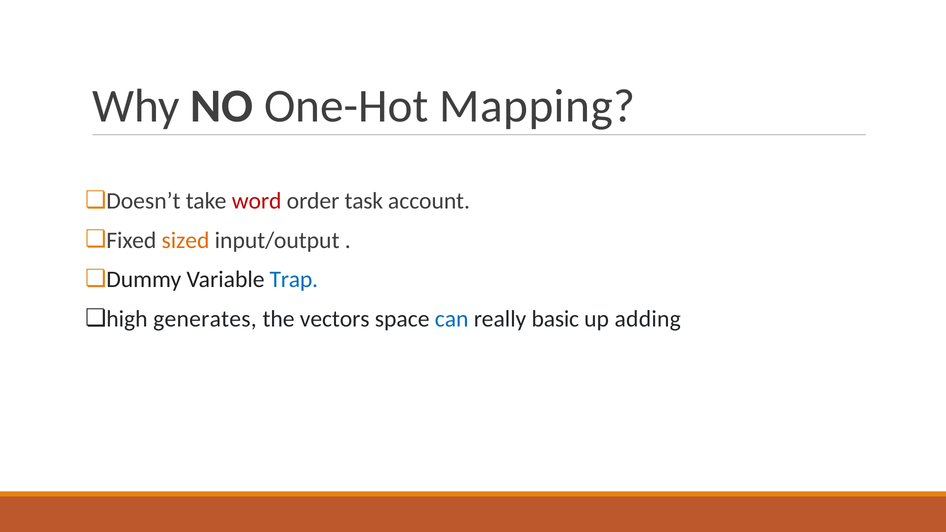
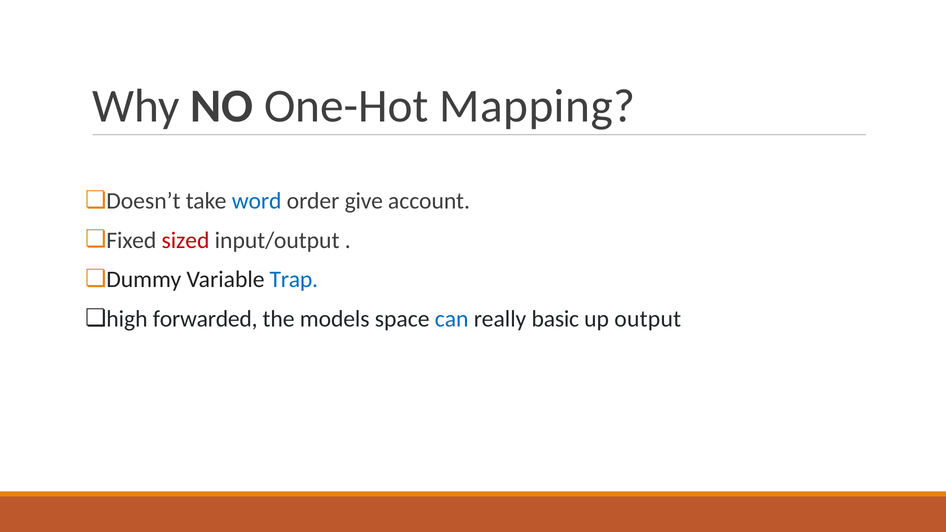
word colour: red -> blue (257, 201)
task: task -> give (364, 201)
sized colour: orange -> red (186, 240)
generates: generates -> forwarded (205, 319)
vectors: vectors -> models (335, 319)
adding: adding -> output (648, 319)
